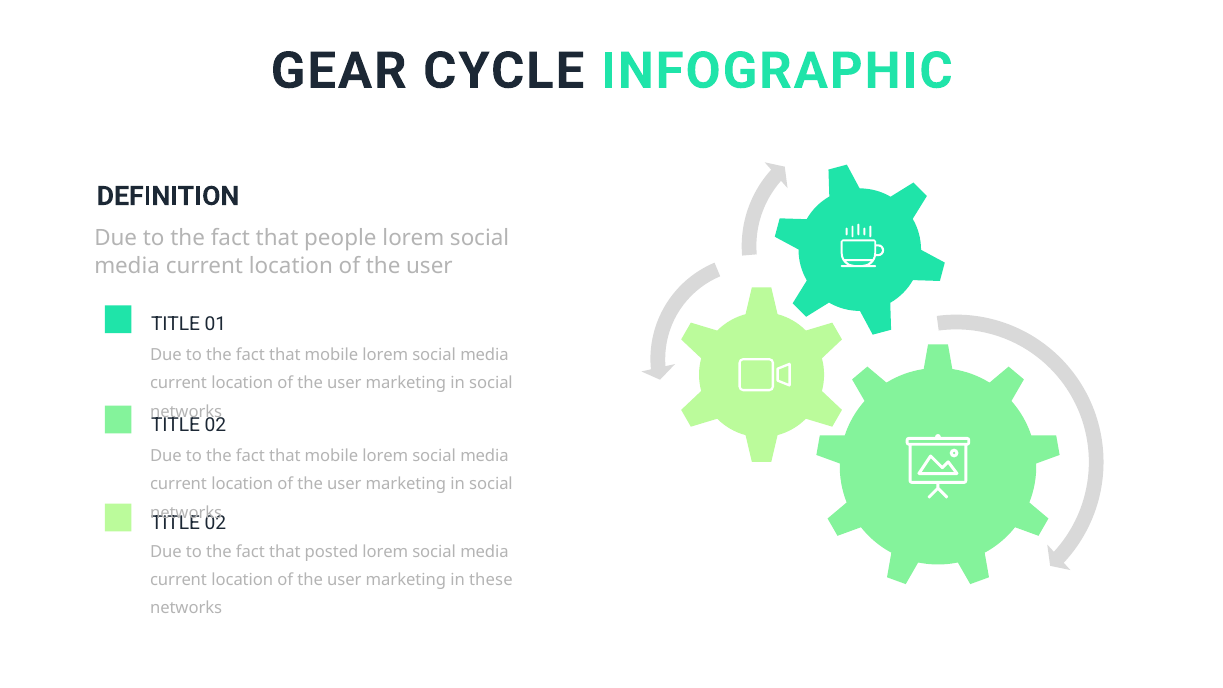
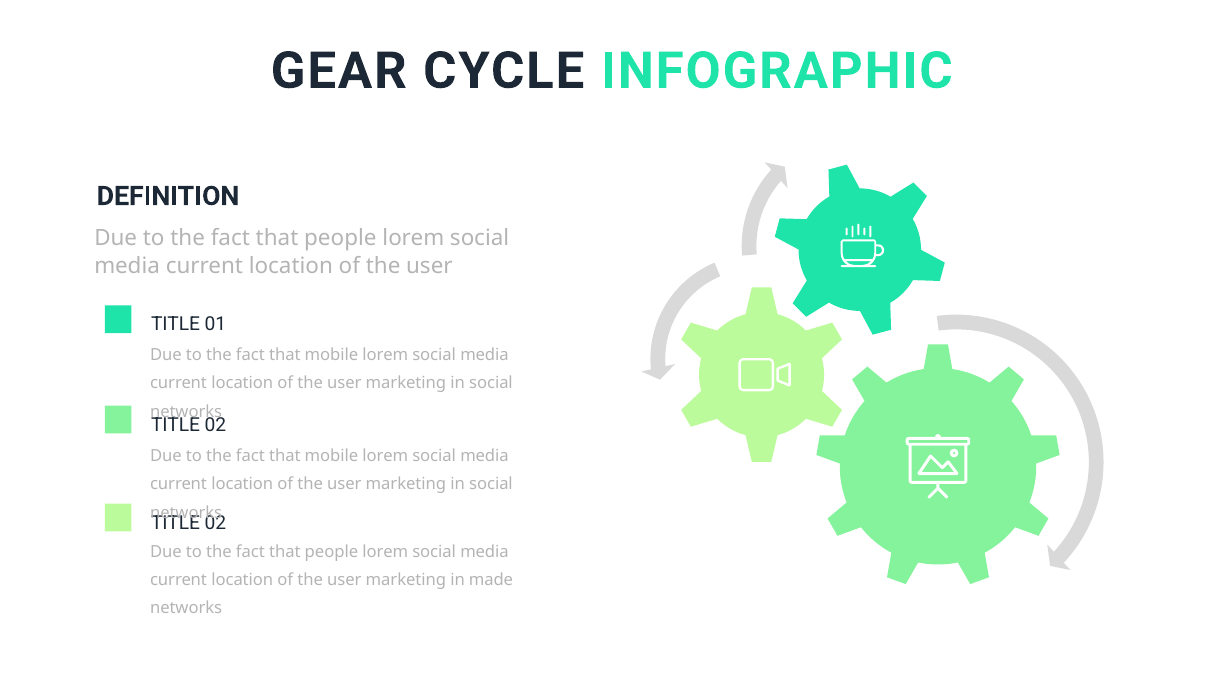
posted: posted -> people (332, 552)
these: these -> made (491, 580)
